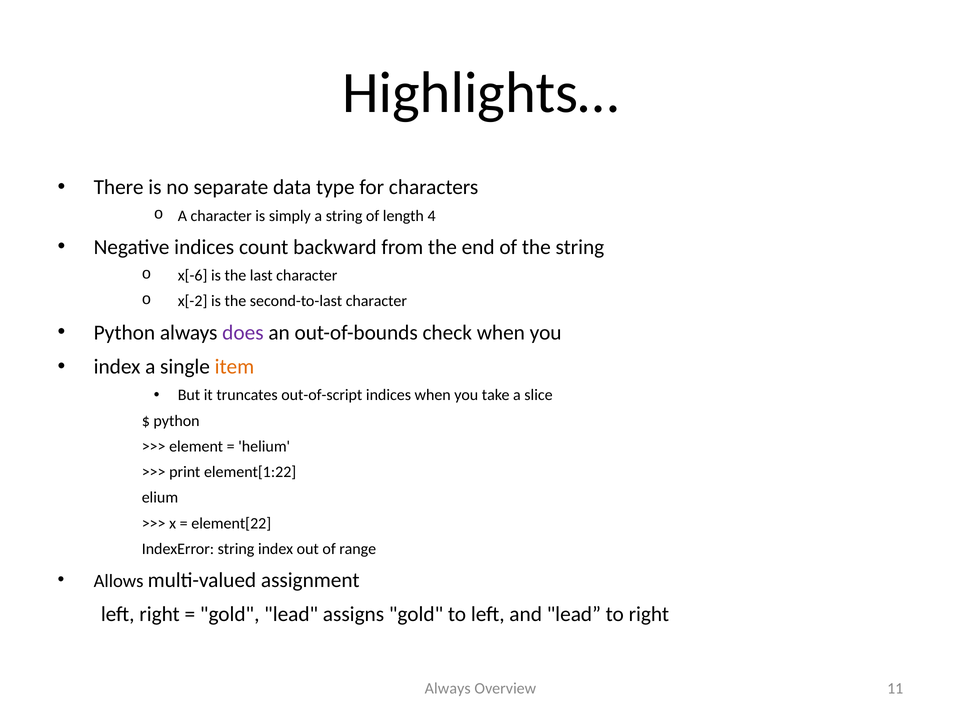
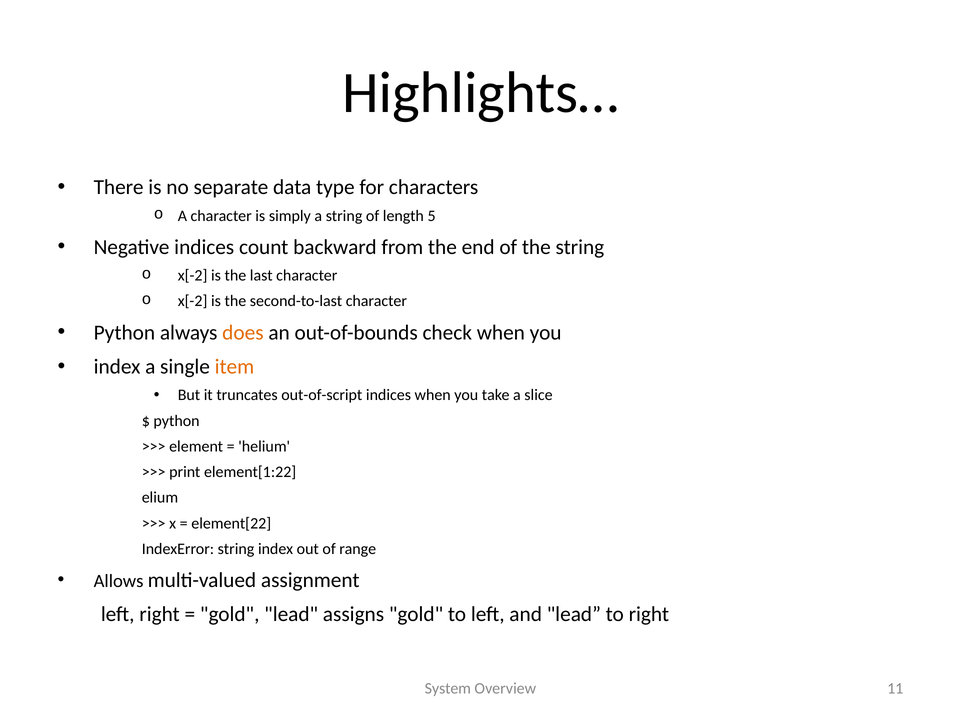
4: 4 -> 5 (432, 216)
x[-6: x[-6 -> x[-2 (193, 275)
does colour: purple -> orange (243, 332)
Always: Always -> System (448, 688)
